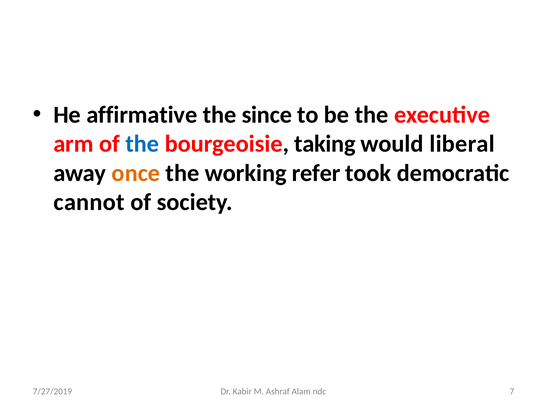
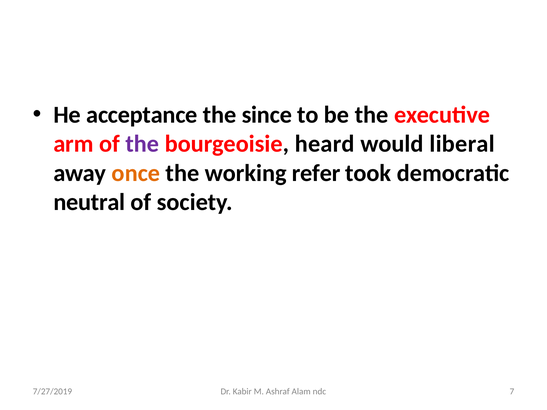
affirmative: affirmative -> acceptance (142, 115)
the colour: blue -> purple (142, 144)
taking: taking -> heard (325, 144)
cannot: cannot -> neutral (89, 202)
